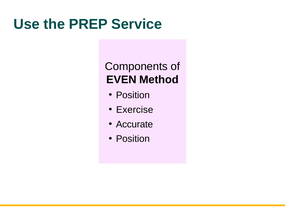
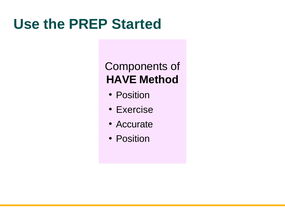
Service: Service -> Started (137, 24)
EVEN: EVEN -> HAVE (121, 80)
